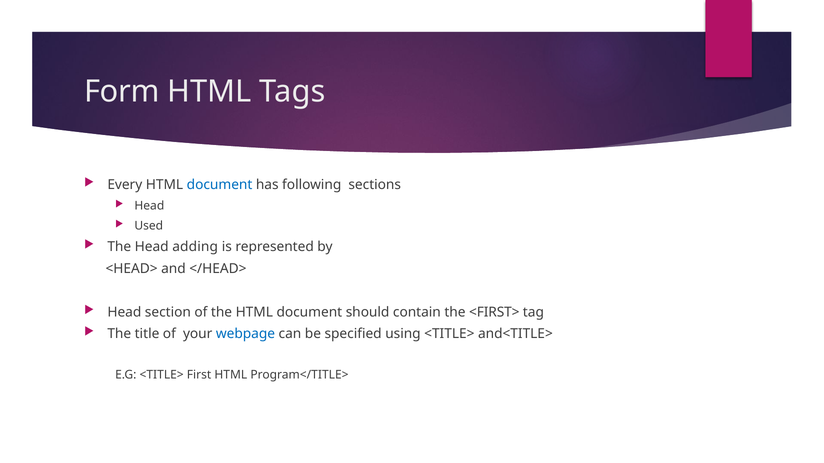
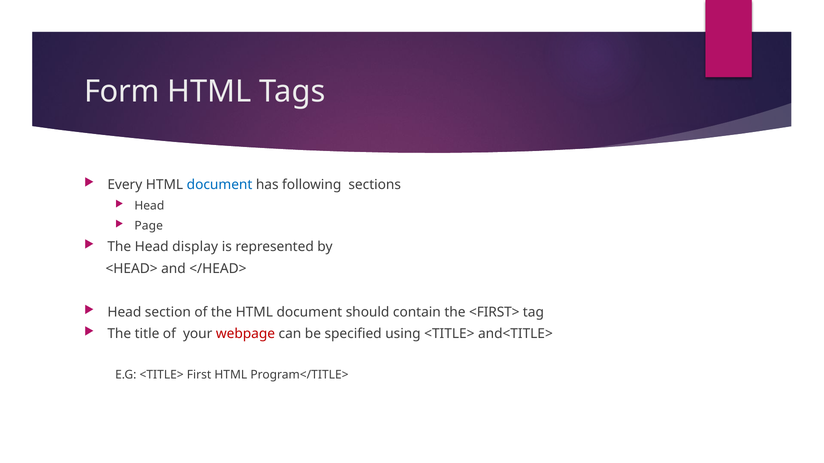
Used: Used -> Page (149, 226)
adding: adding -> display (195, 247)
webpage colour: blue -> red (245, 334)
